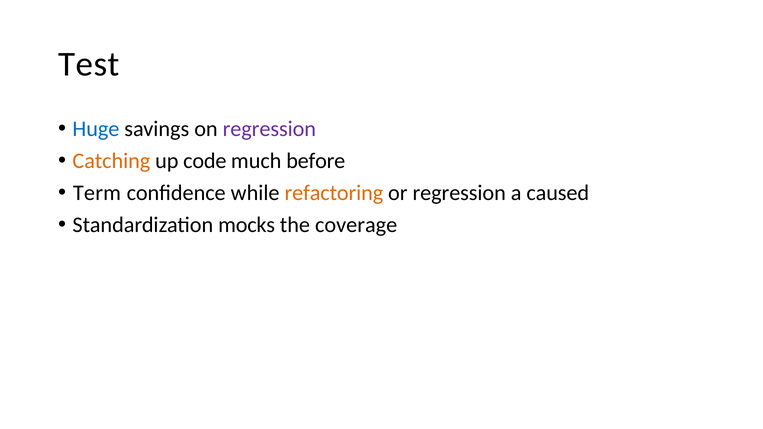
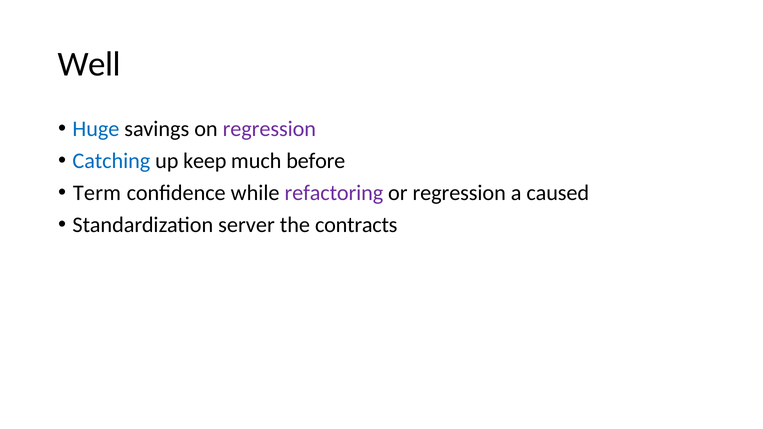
Test: Test -> Well (89, 64)
Catching colour: orange -> blue (111, 161)
code: code -> keep (205, 161)
refactoring colour: orange -> purple (334, 193)
mocks: mocks -> server (247, 225)
coverage: coverage -> contracts (356, 225)
